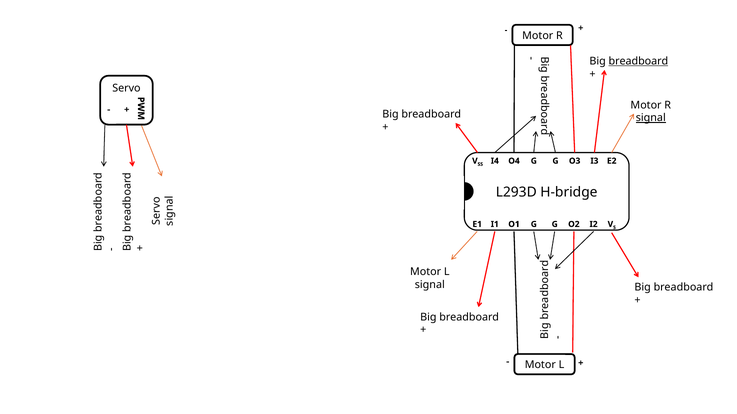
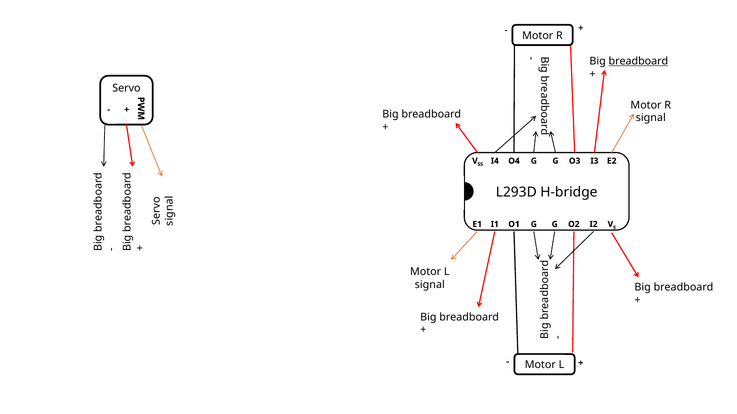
signal underline: present -> none (651, 118)
